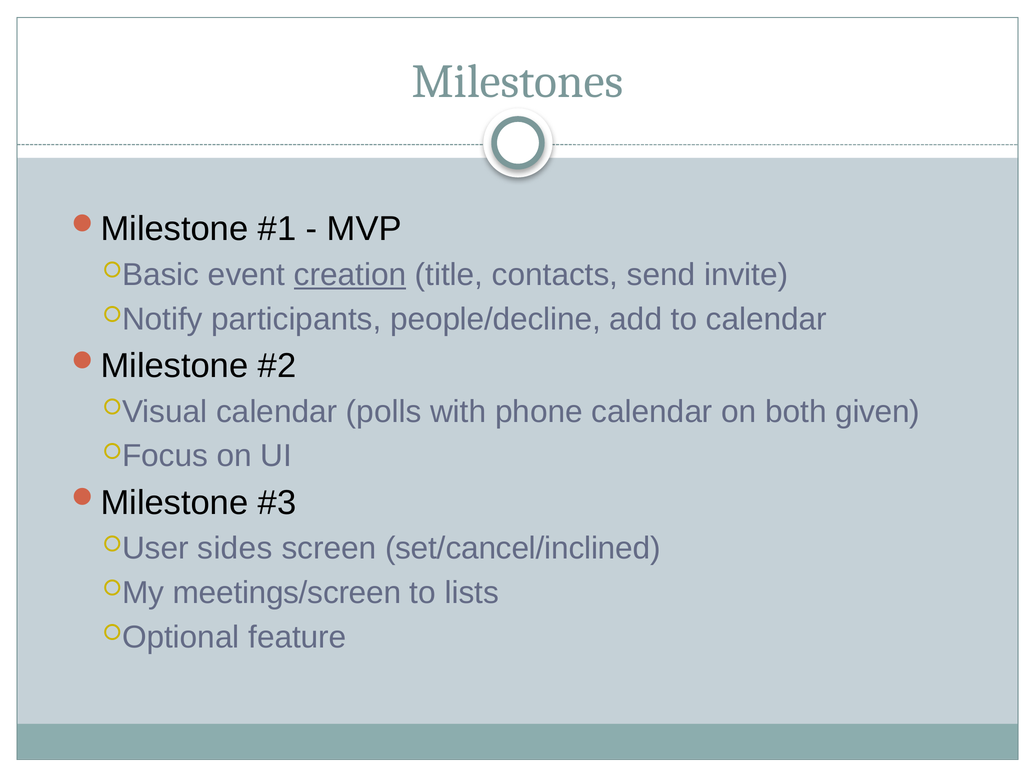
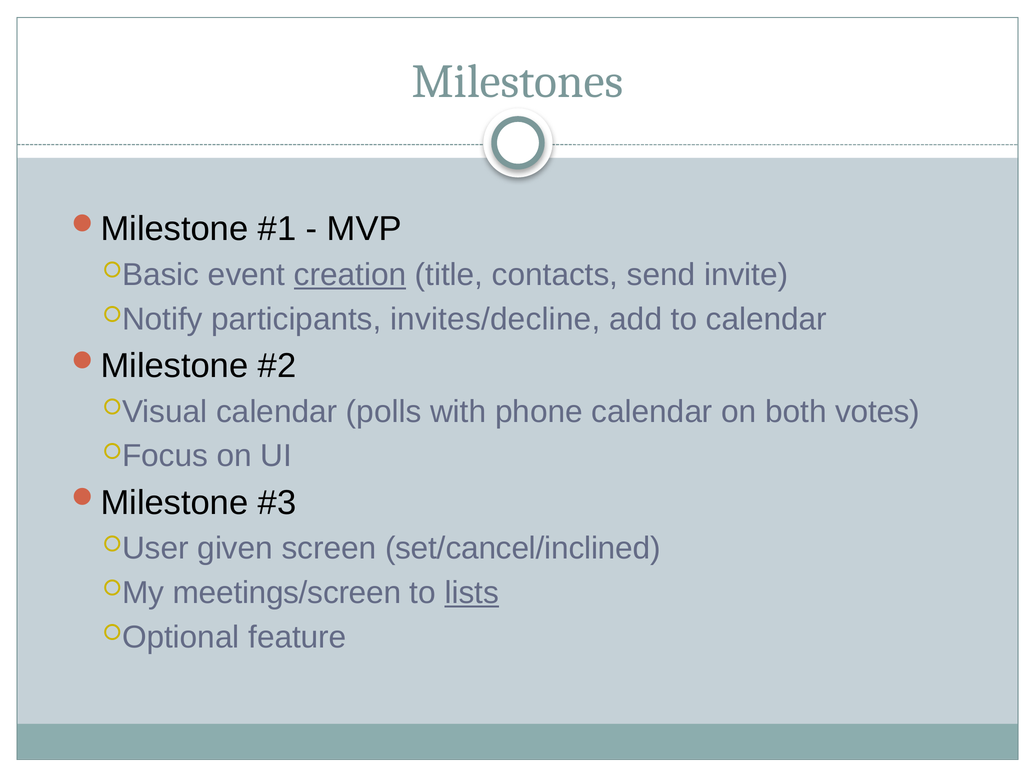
people/decline: people/decline -> invites/decline (495, 319)
given: given -> votes (878, 412)
sides: sides -> given (235, 549)
lists underline: none -> present (472, 593)
